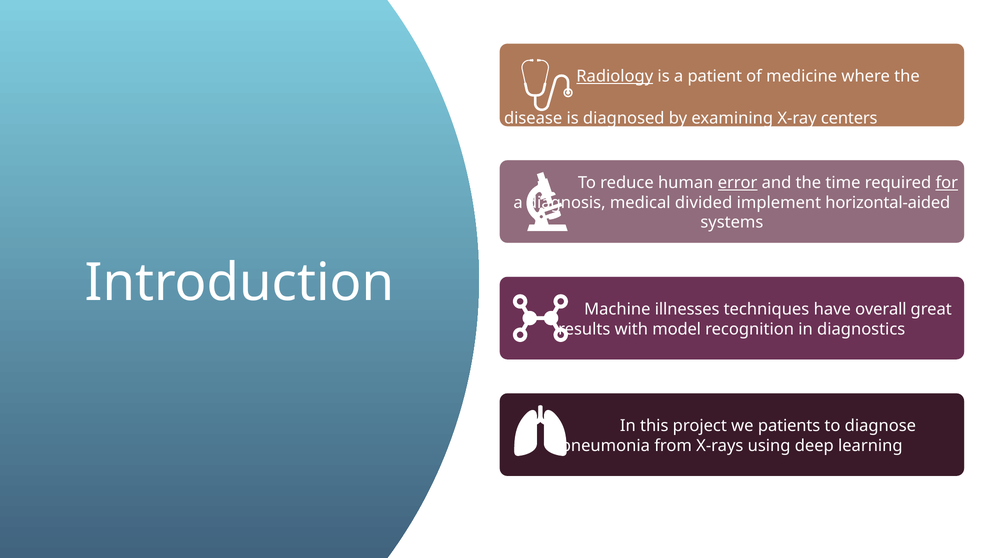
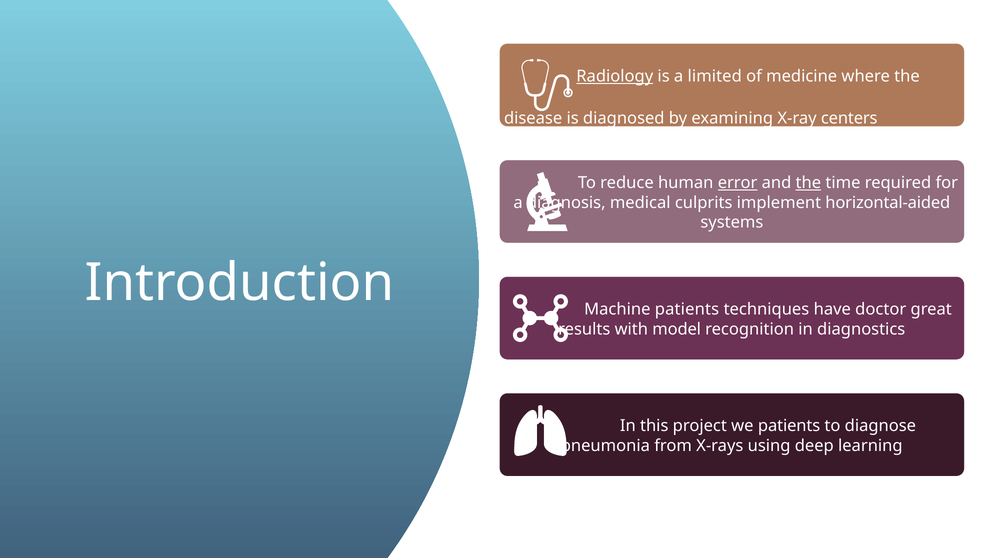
patient: patient -> limited (715, 76)
the underline: none -> present (808, 183)
for underline: present -> none (947, 183)
divided: divided -> culprits (704, 203)
Machine illnesses: illnesses -> patients (687, 309)
overall: overall -> doctor (881, 309)
